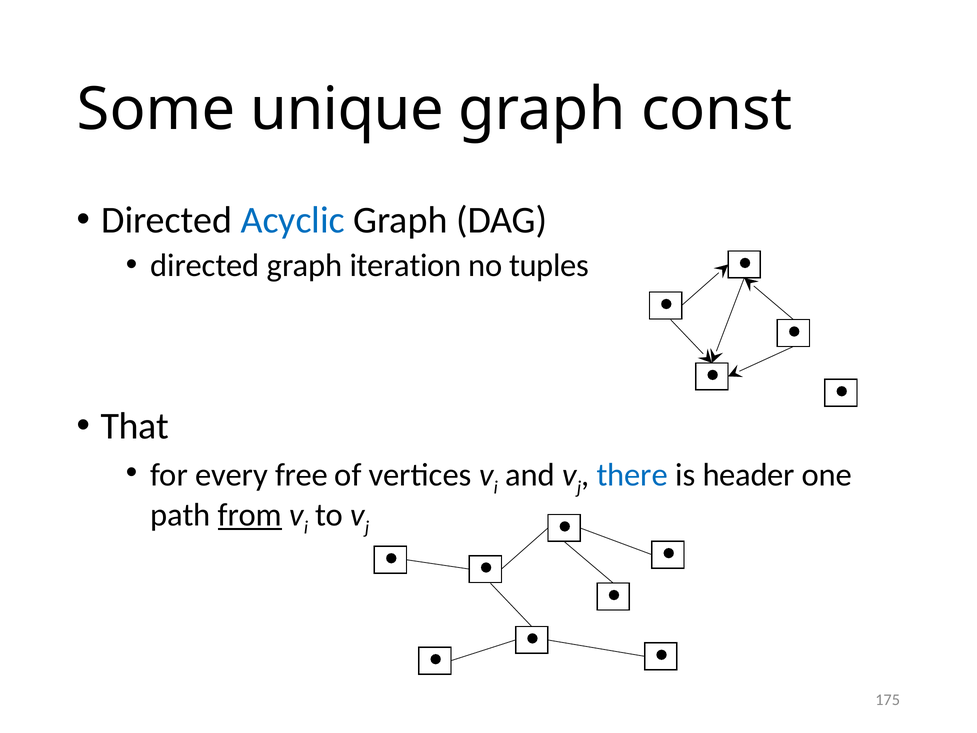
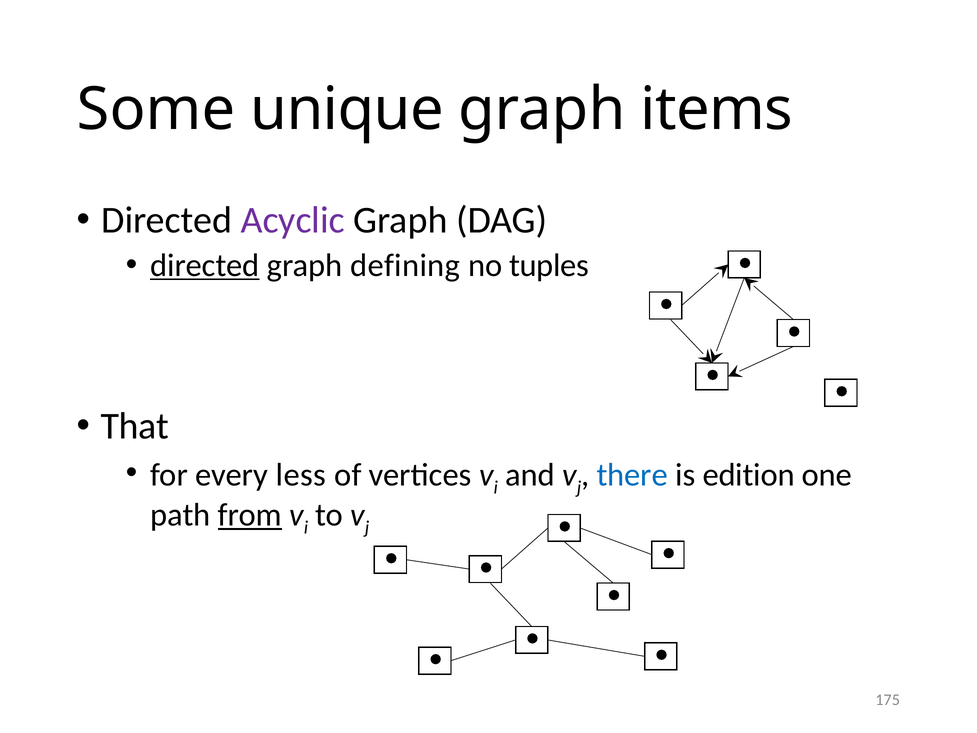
const: const -> items (717, 109)
Acyclic colour: blue -> purple (293, 220)
directed underline: none -> present (205, 265)
iteration: iteration -> defining (405, 265)
free: free -> less (301, 475)
header: header -> edition (749, 475)
